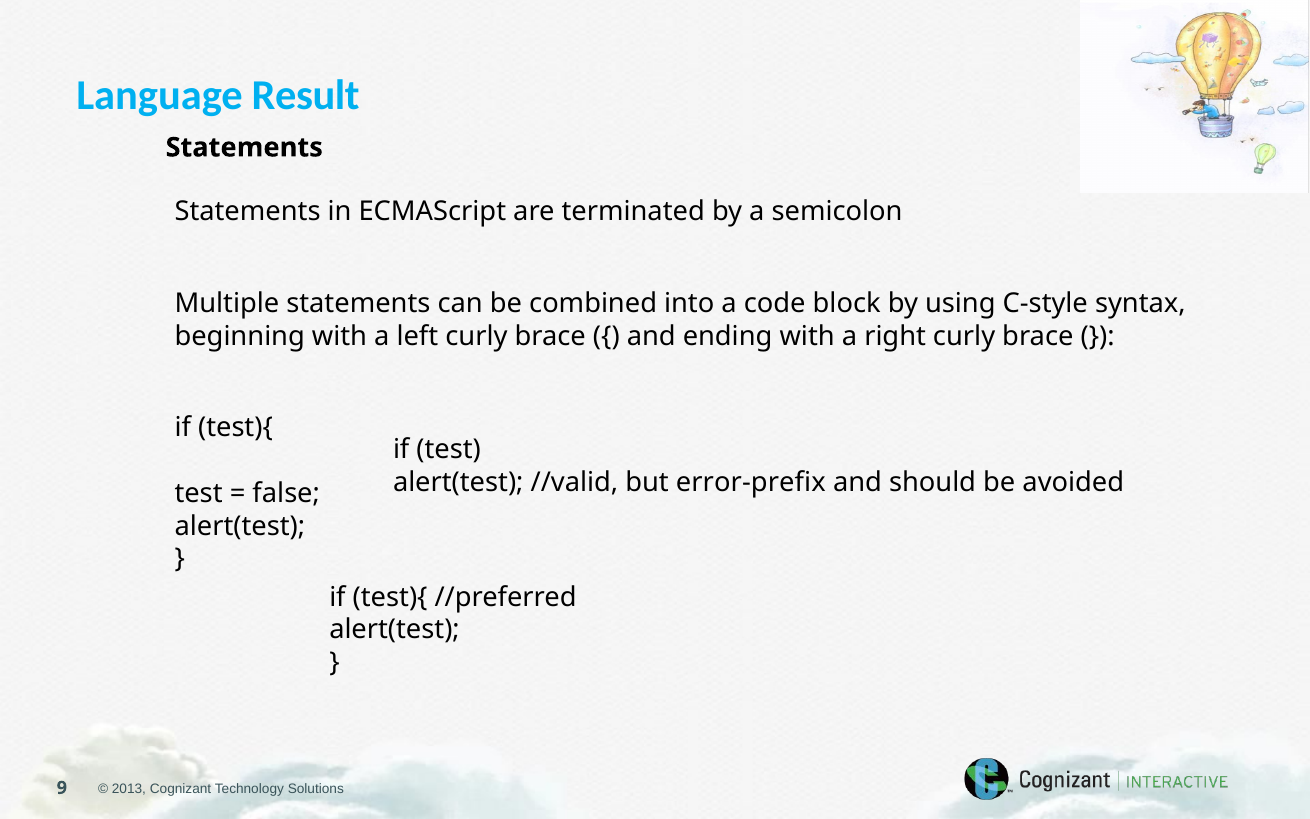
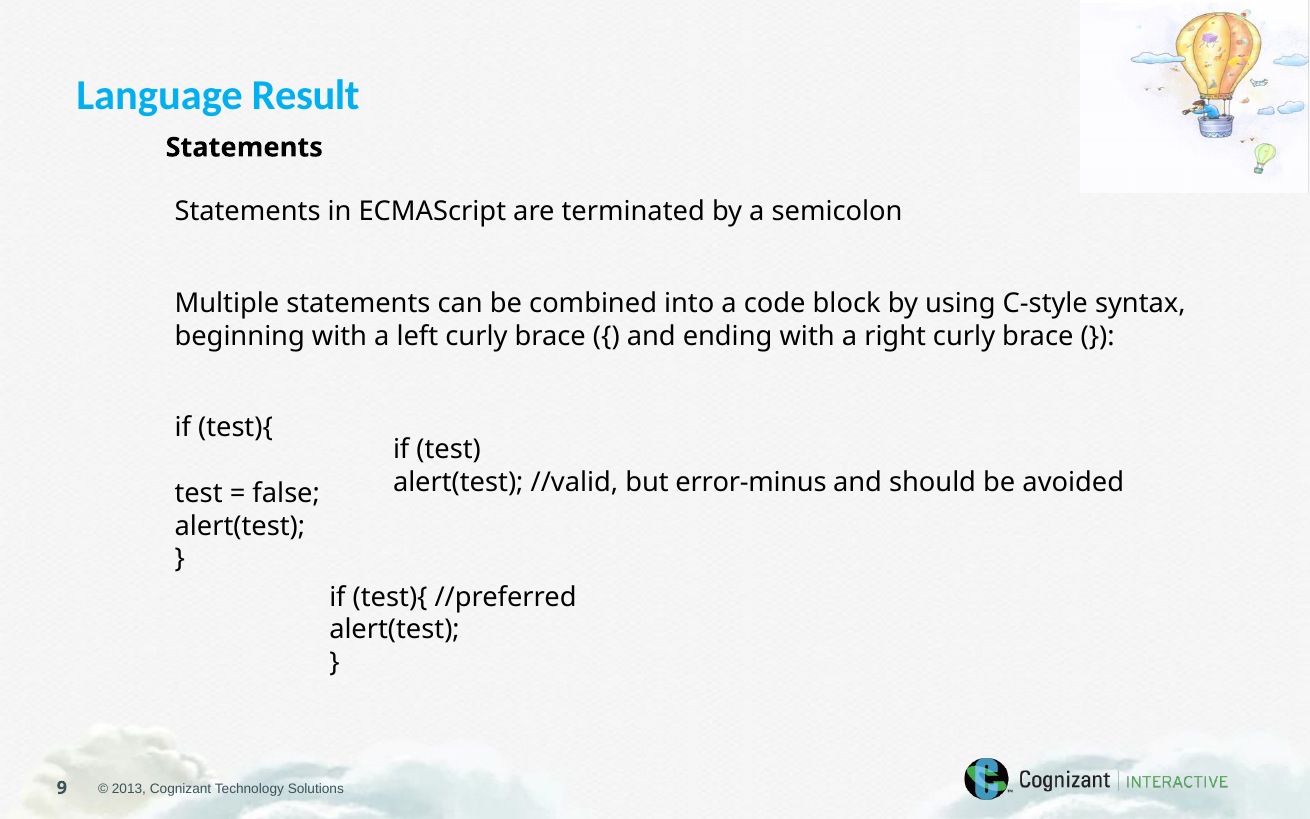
error-prefix: error-prefix -> error-minus (751, 482)
